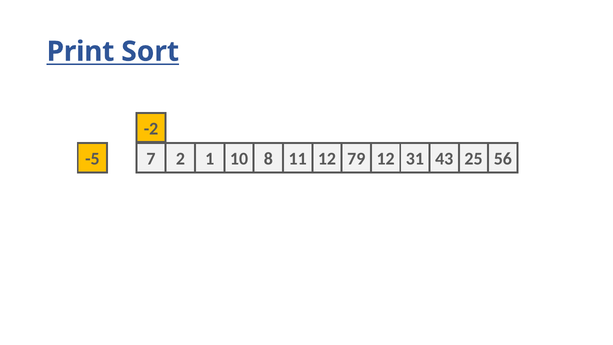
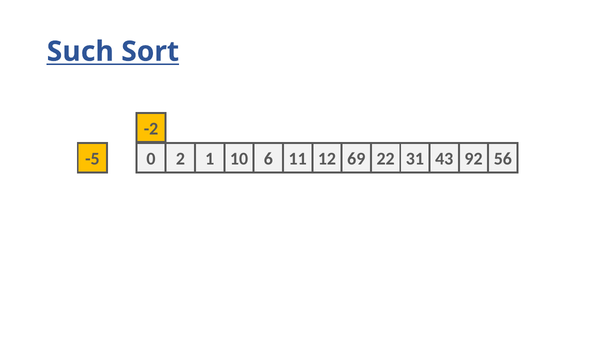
Print: Print -> Such (80, 51)
7: 7 -> 0 (151, 159)
8: 8 -> 6 (268, 159)
79: 79 -> 69 (356, 159)
2 12: 12 -> 22 (386, 159)
25: 25 -> 92 (474, 159)
